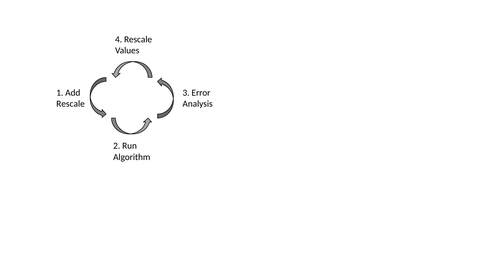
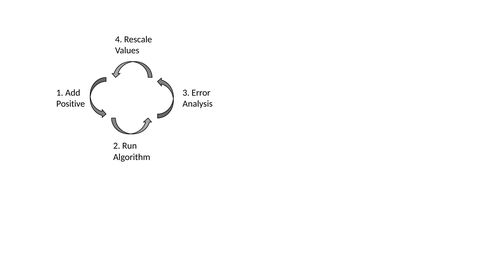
Rescale: Rescale -> Positive (71, 104)
